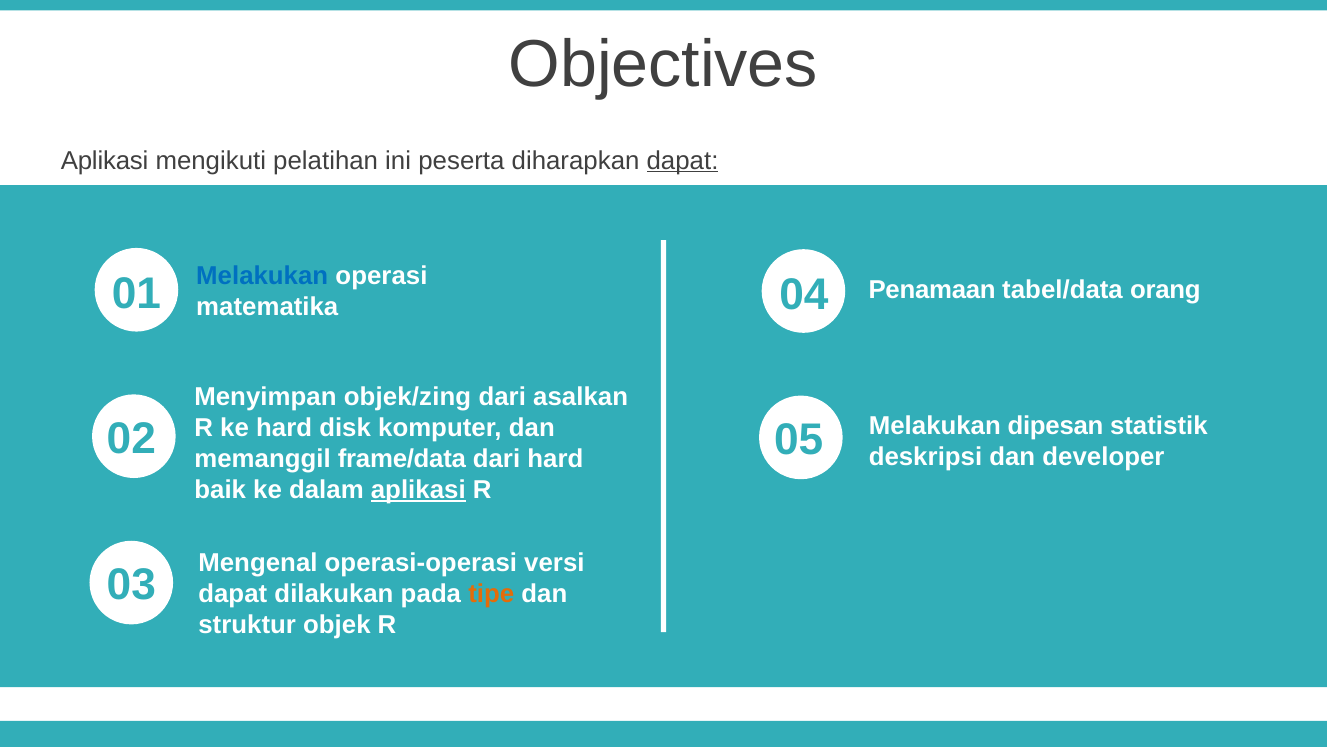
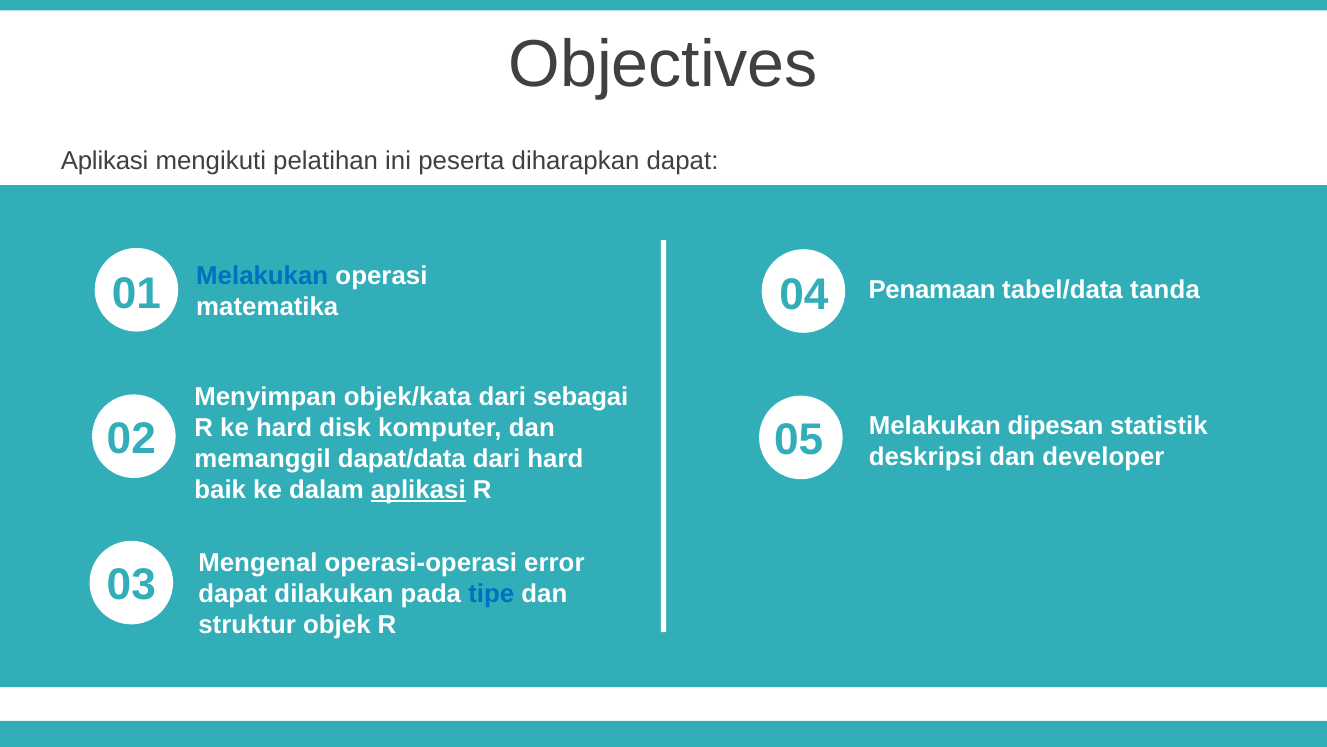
dapat underline: present -> none (683, 160)
orang: orang -> tanda (1165, 290)
objek/zing: objek/zing -> objek/kata (408, 397)
asalkan: asalkan -> sebagai (581, 397)
frame/data: frame/data -> dapat/data (402, 459)
versi: versi -> error (554, 562)
tipe colour: orange -> blue (491, 593)
